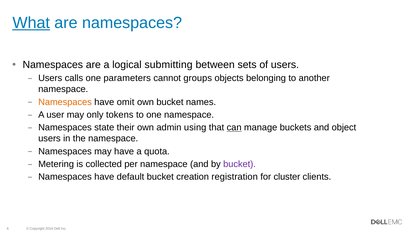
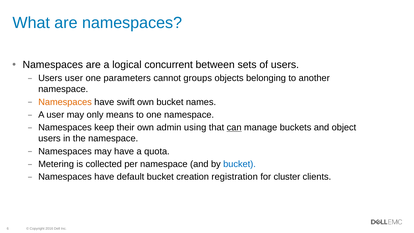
What underline: present -> none (31, 23)
submitting: submitting -> concurrent (169, 65)
Users calls: calls -> user (74, 78)
omit: omit -> swift (126, 102)
tokens: tokens -> means (120, 115)
state: state -> keep (104, 127)
bucket colour: purple -> blue (240, 164)
